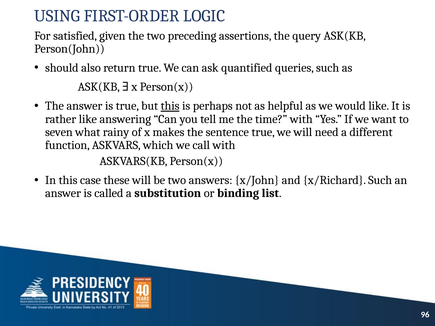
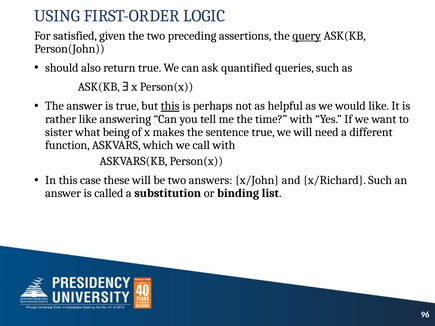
query underline: none -> present (307, 36)
seven: seven -> sister (59, 132)
rainy: rainy -> being (116, 132)
